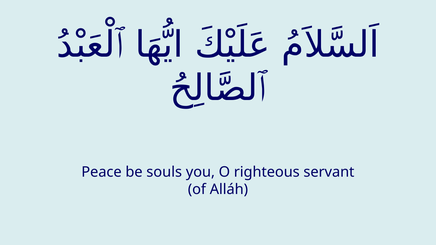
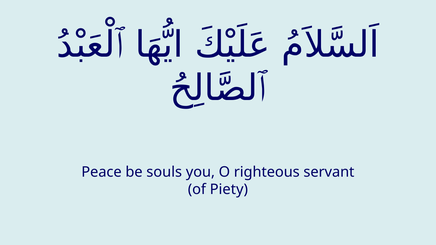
Alláh: Alláh -> Piety (229, 190)
